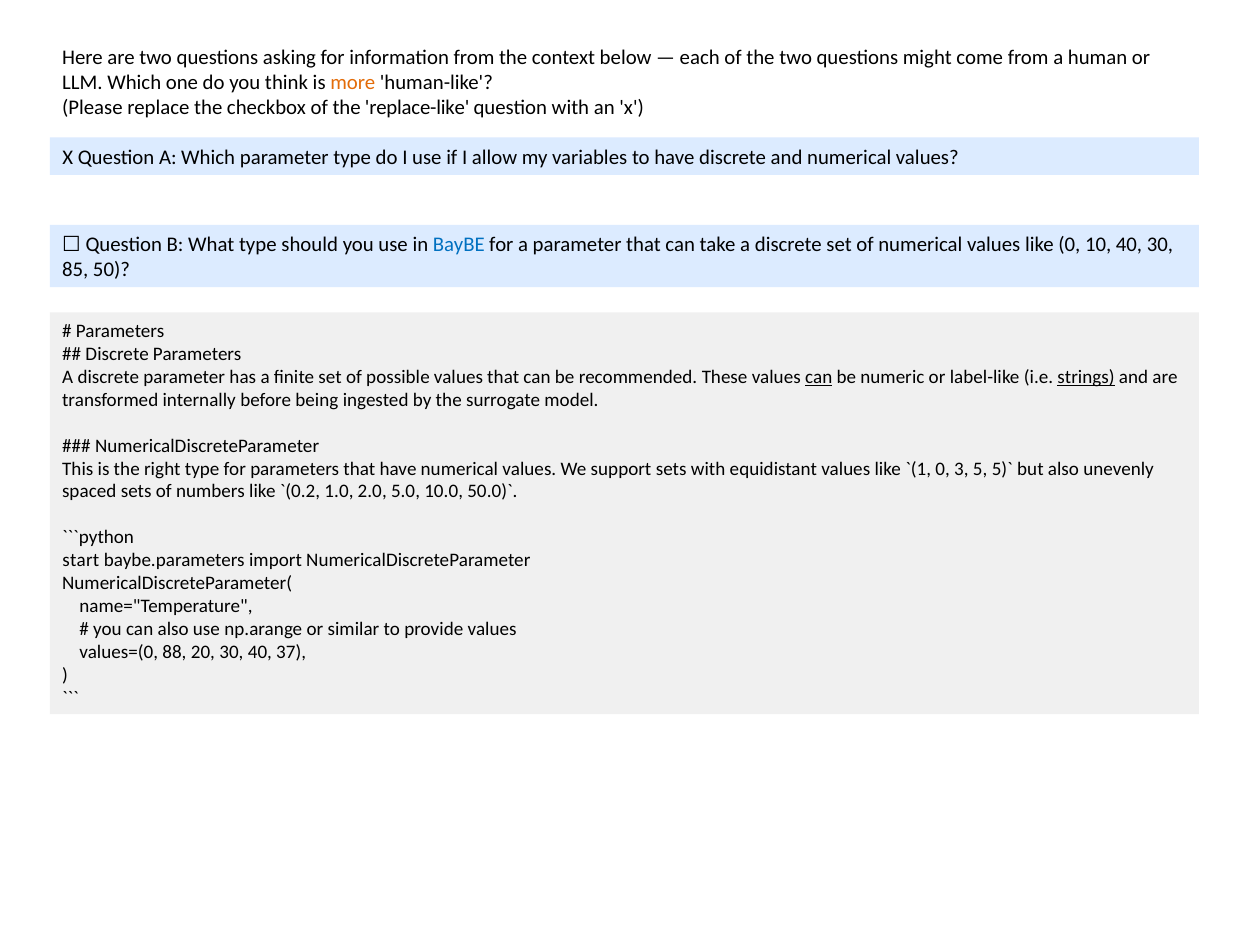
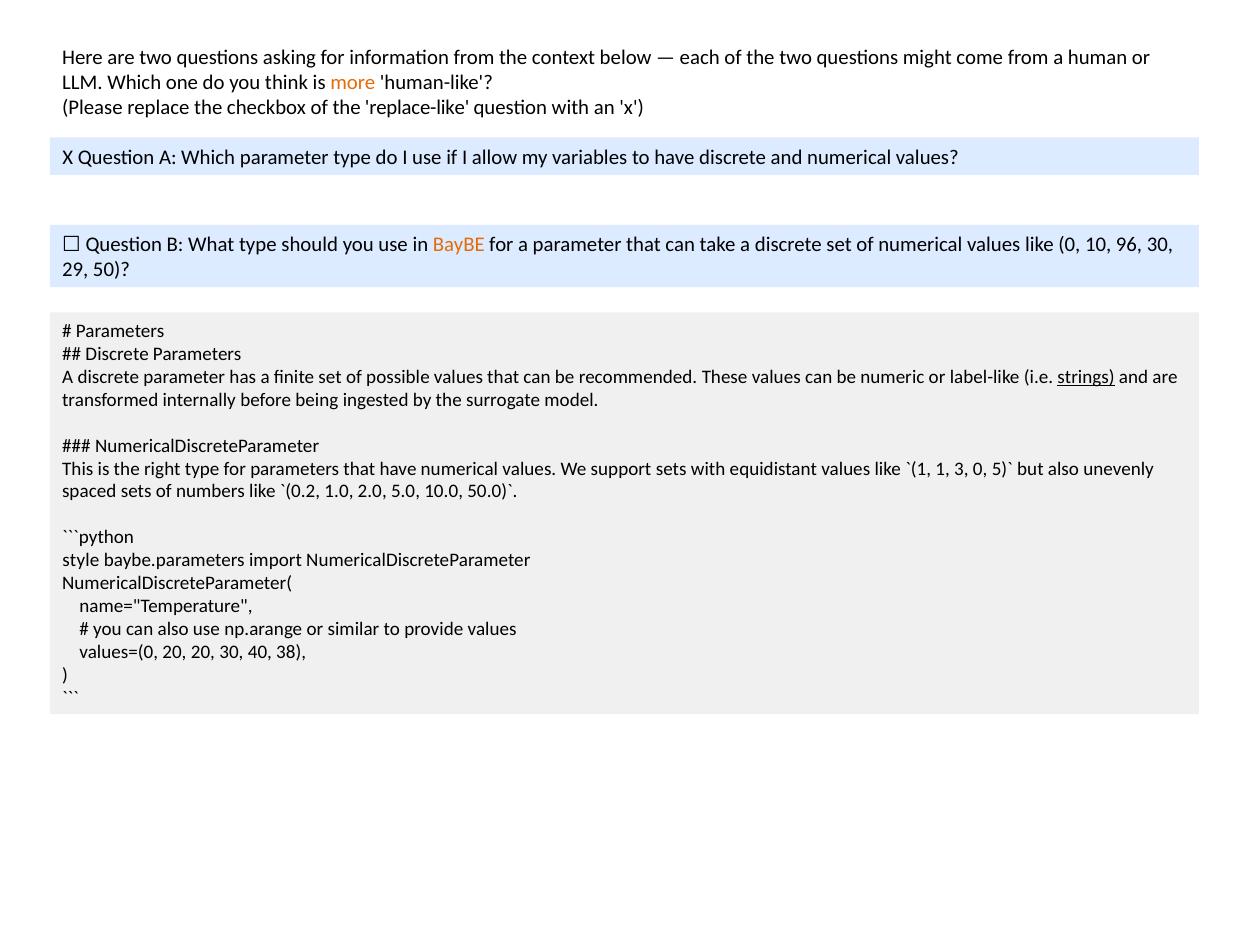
BayBE colour: blue -> orange (459, 245)
10 40: 40 -> 96 (1129, 245)
85: 85 -> 29 (75, 270)
can underline: present -> none (819, 377)
0: 0 -> 1 (943, 469)
3 5: 5 -> 0 (980, 469)
start: start -> style (81, 560)
values=(0 88: 88 -> 20 (174, 652)
37: 37 -> 38 (291, 652)
